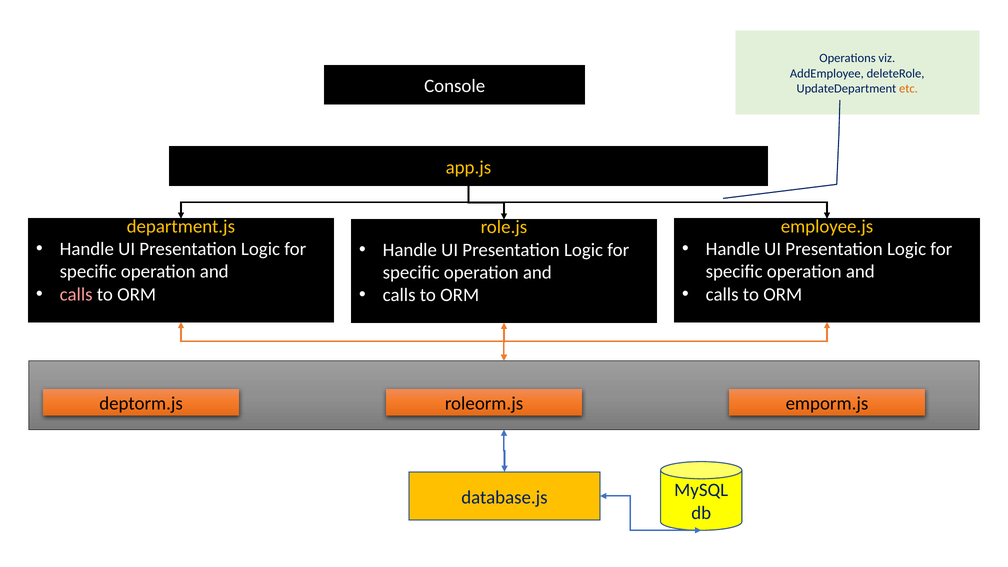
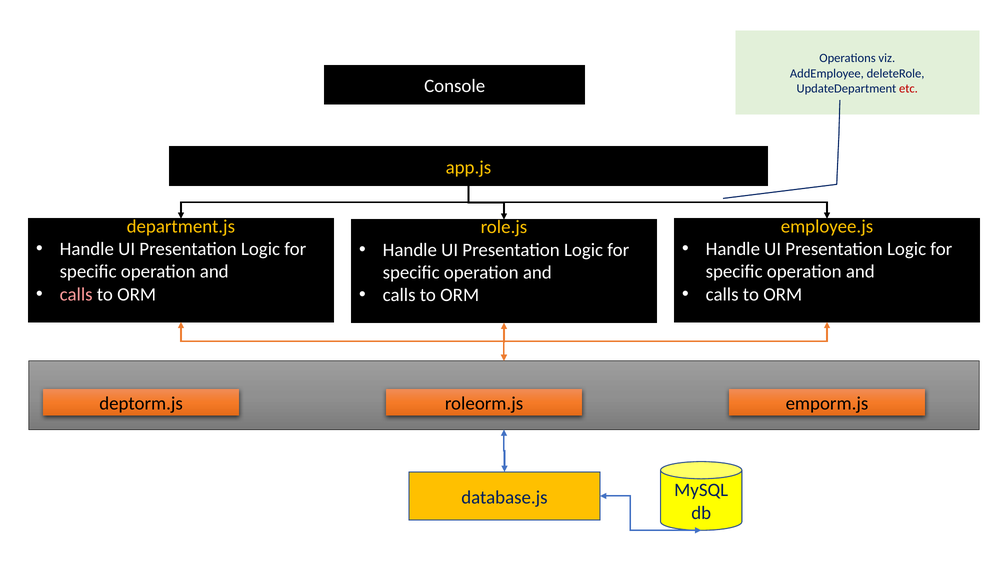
etc colour: orange -> red (908, 88)
